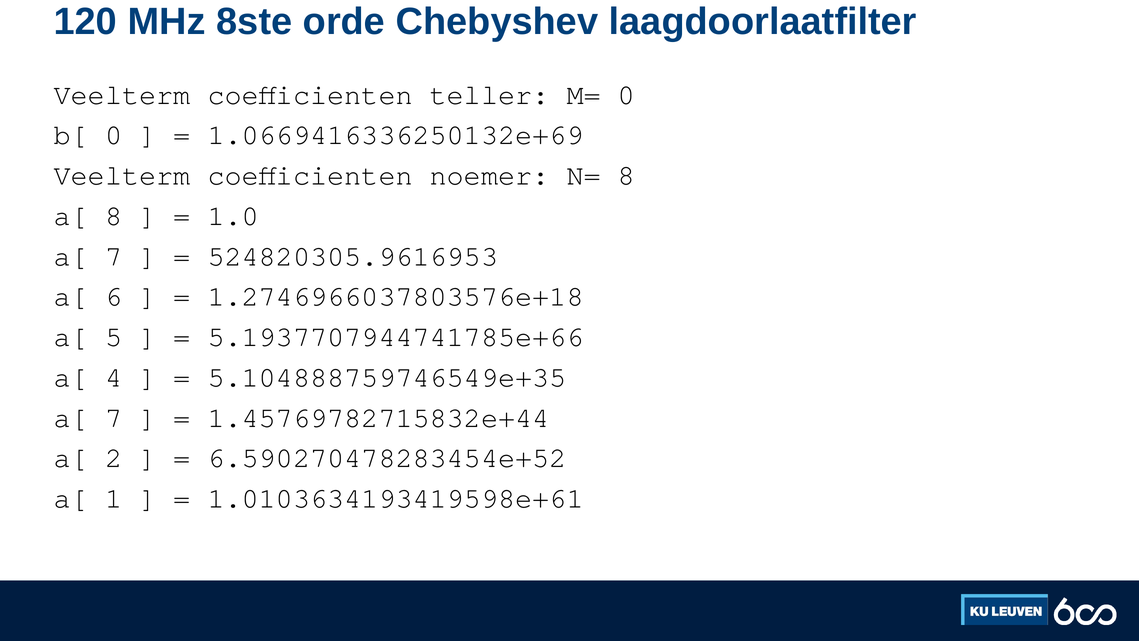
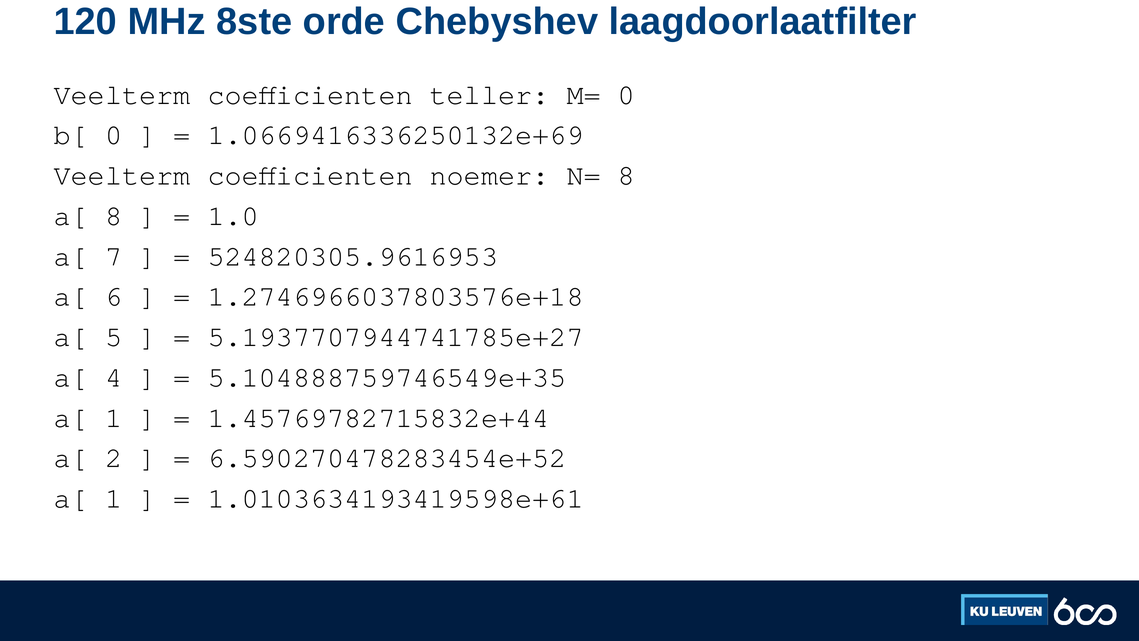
5.1937707944741785e+66: 5.1937707944741785e+66 -> 5.1937707944741785e+27 (396, 337)
7: 7 -> 1 (114, 417)
